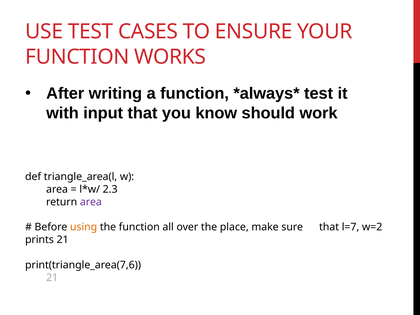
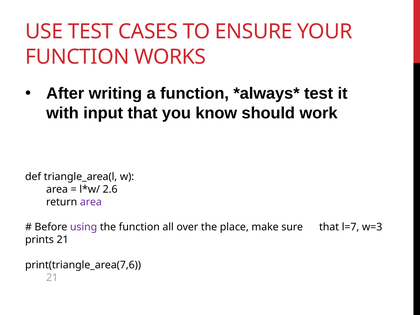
2.3: 2.3 -> 2.6 (110, 189)
using colour: orange -> purple (84, 227)
w=2: w=2 -> w=3 (372, 227)
